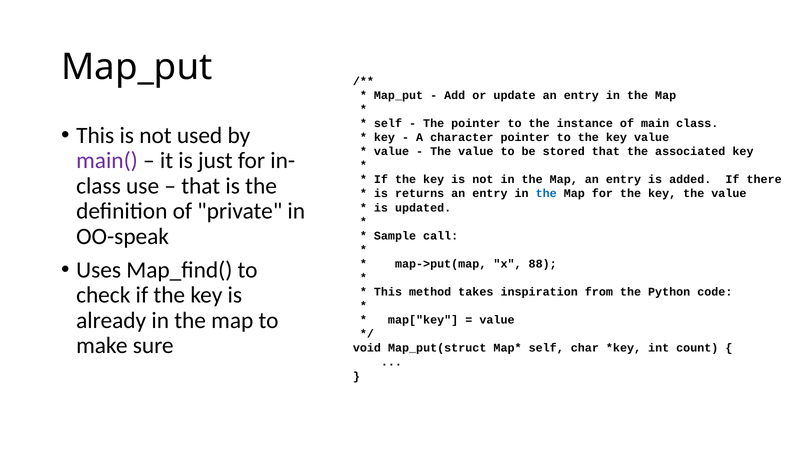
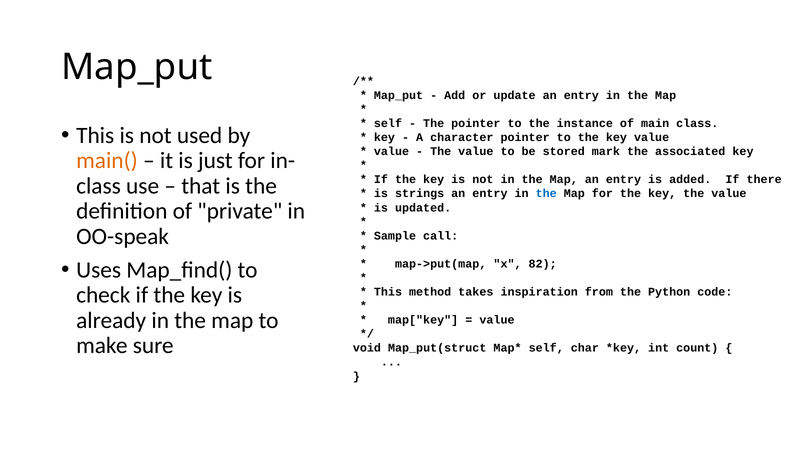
stored that: that -> mark (606, 152)
main( colour: purple -> orange (107, 161)
returns: returns -> strings (420, 194)
88: 88 -> 82 (543, 264)
